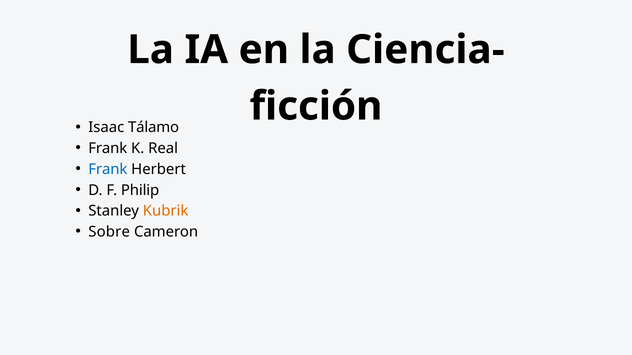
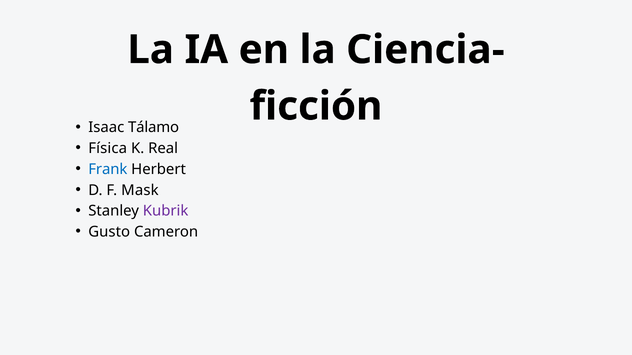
Frank: Frank -> Física (108, 149)
Philip: Philip -> Mask (140, 190)
Kubrik colour: orange -> purple (166, 211)
Sobre: Sobre -> Gusto (109, 232)
